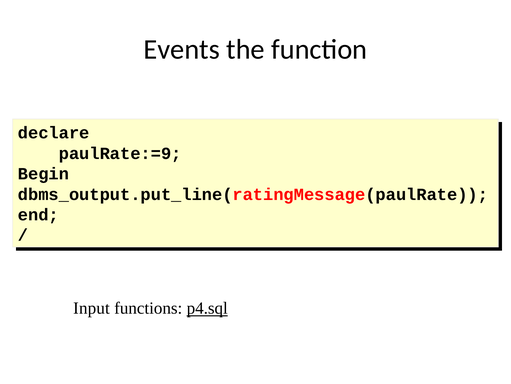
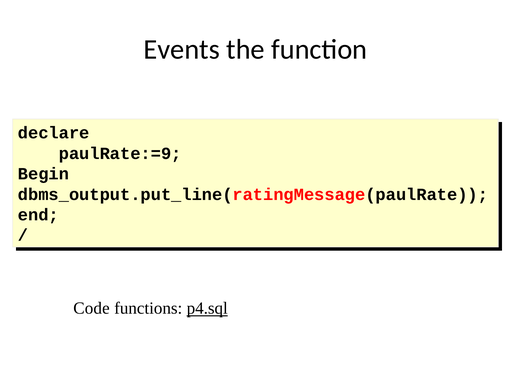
Input: Input -> Code (91, 308)
